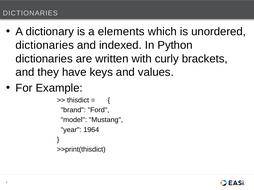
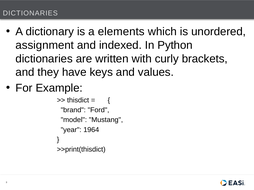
dictionaries: dictionaries -> assignment (45, 45)
